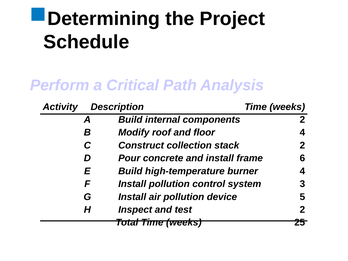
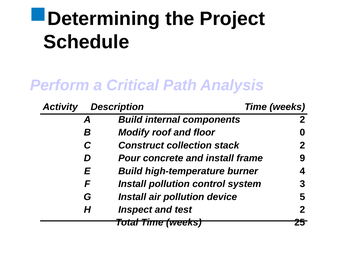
floor 4: 4 -> 0 (302, 133)
6: 6 -> 9 (302, 158)
